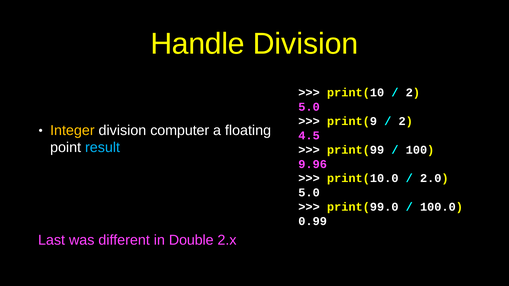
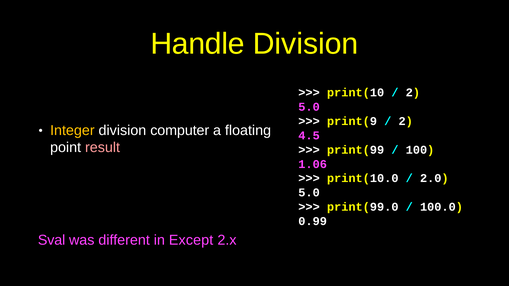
result colour: light blue -> pink (103, 148)
9.96: 9.96 -> 1.06 (313, 164)
Last: Last -> Sval (52, 240)
Double: Double -> Except (191, 240)
